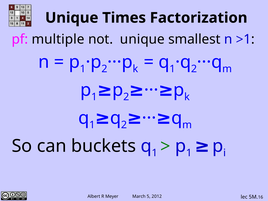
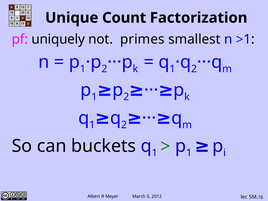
Times: Times -> Count (124, 18)
multiple: multiple -> uniquely (58, 39)
not unique: unique -> primes (142, 39)
